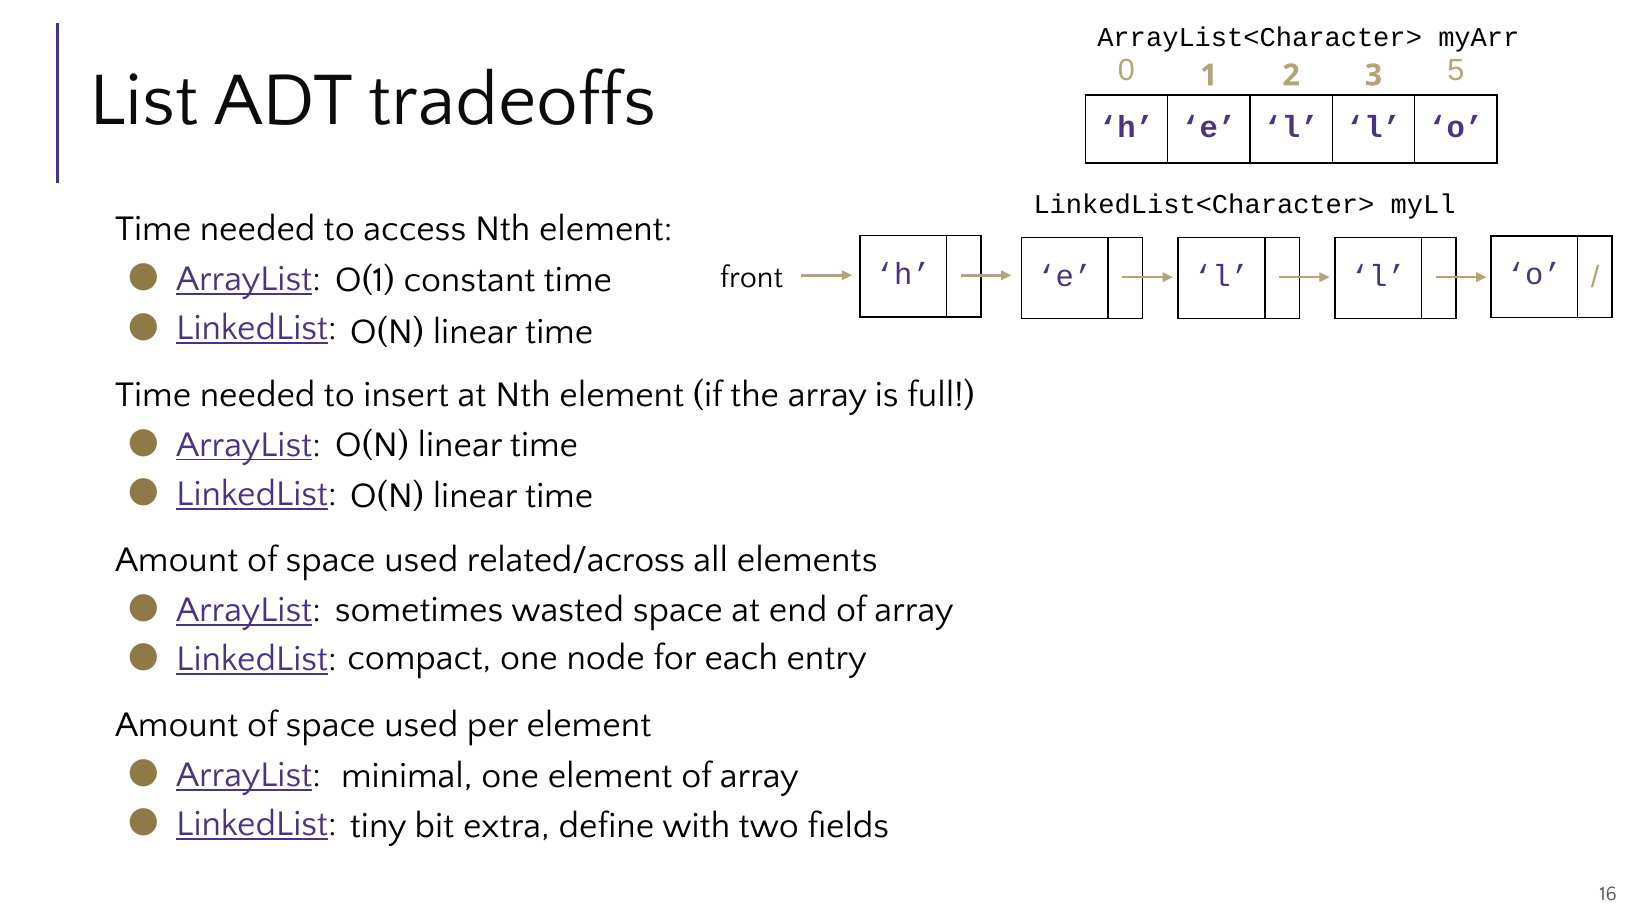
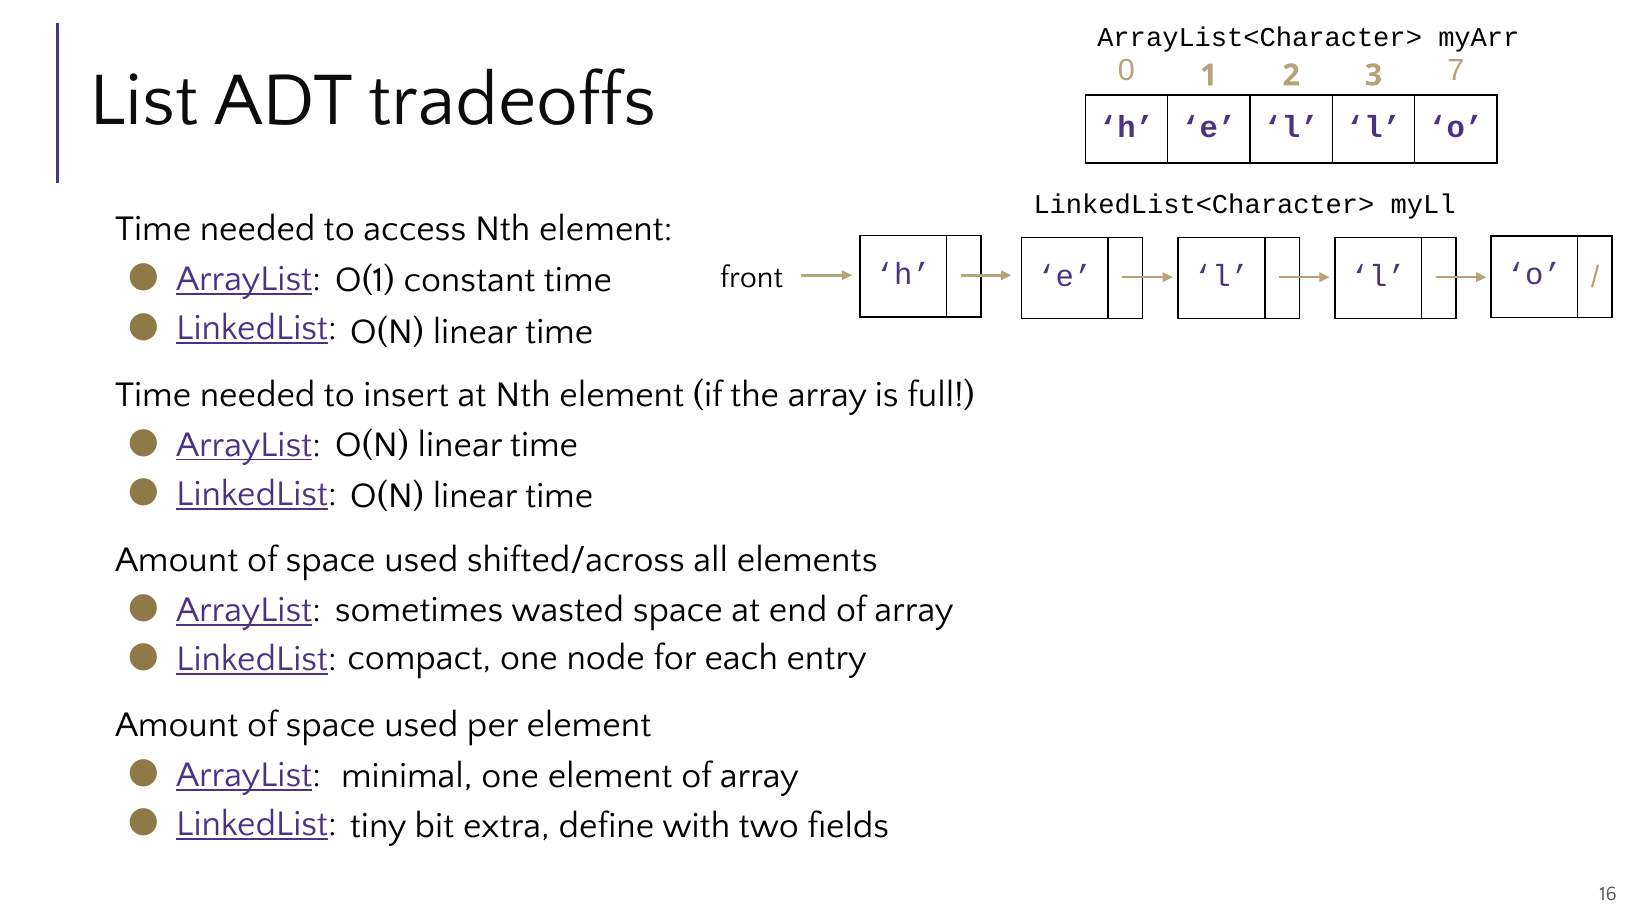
5: 5 -> 7 (1456, 71)
related/across: related/across -> shifted/across (576, 560)
